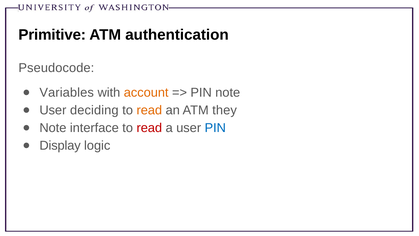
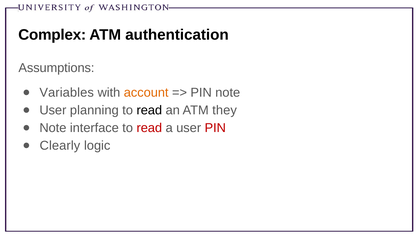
Primitive: Primitive -> Complex (52, 35)
Pseudocode: Pseudocode -> Assumptions (56, 68)
deciding: deciding -> planning (94, 110)
read colour: orange -> black (149, 110)
PIN colour: blue -> red (215, 128)
Display: Display -> Clearly (60, 145)
